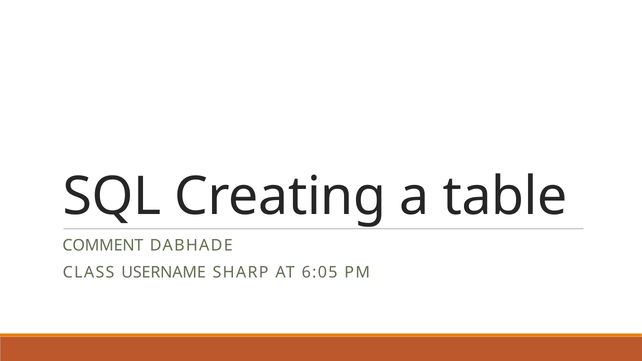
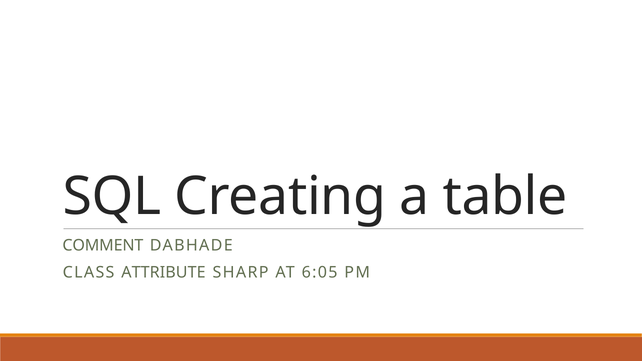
USERNAME: USERNAME -> ATTRIBUTE (163, 272)
